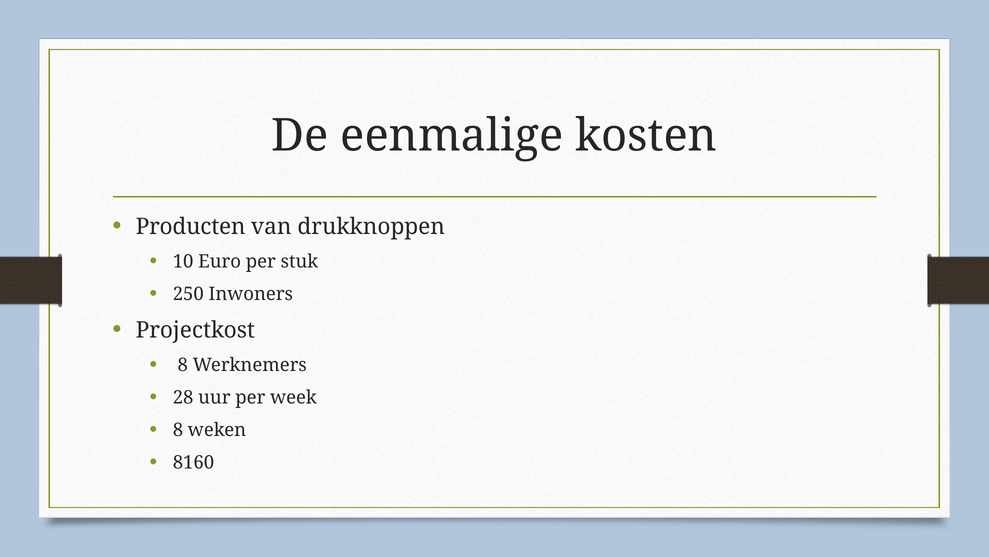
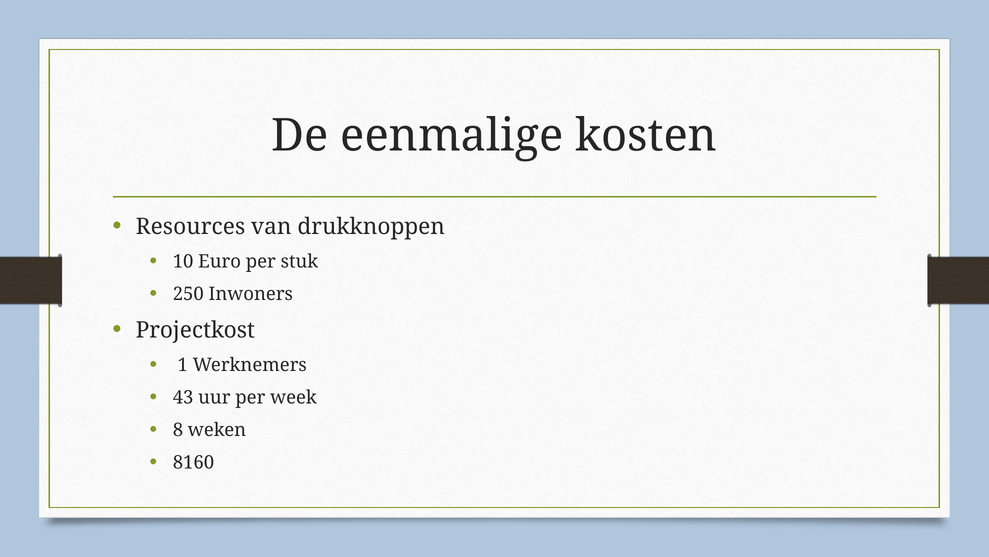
Producten: Producten -> Resources (190, 226)
8: 8 -> 1 (183, 364)
28: 28 -> 43 (183, 397)
